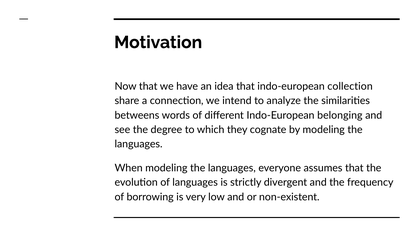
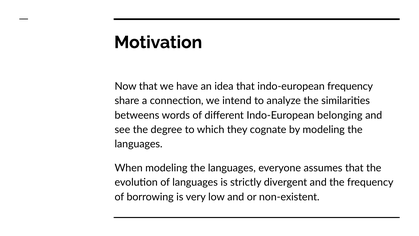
indo-european collection: collection -> frequency (350, 86)
